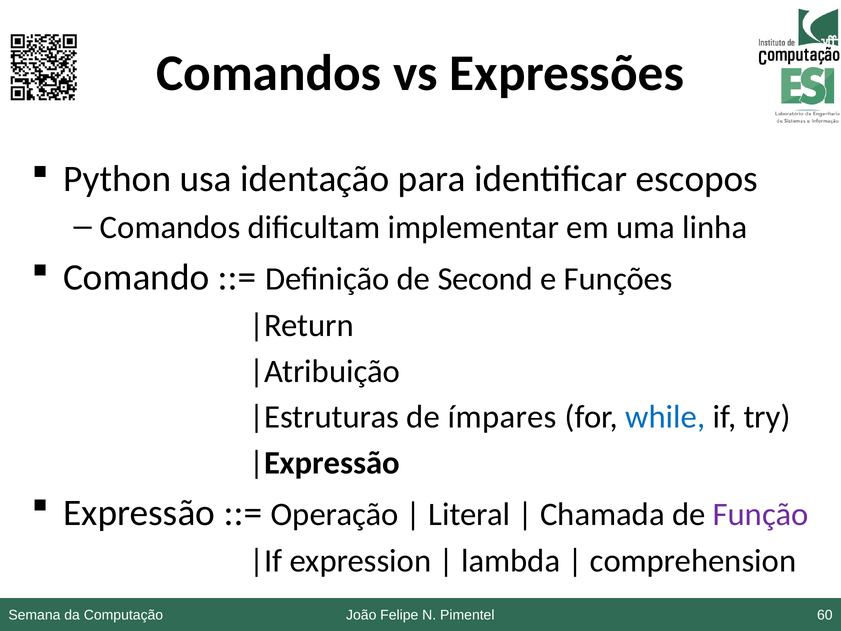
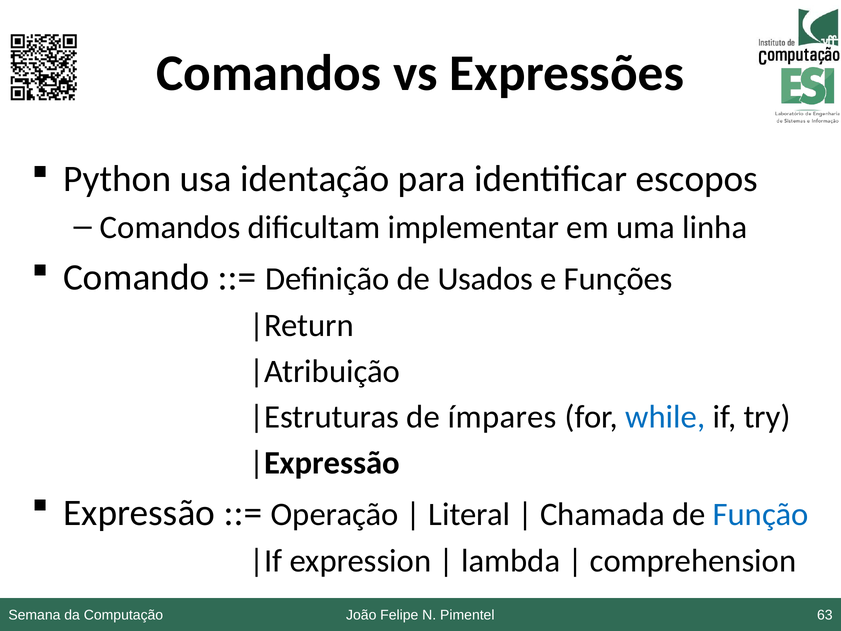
Second: Second -> Usados (485, 279)
Função colour: purple -> blue (761, 514)
60: 60 -> 63 (825, 615)
